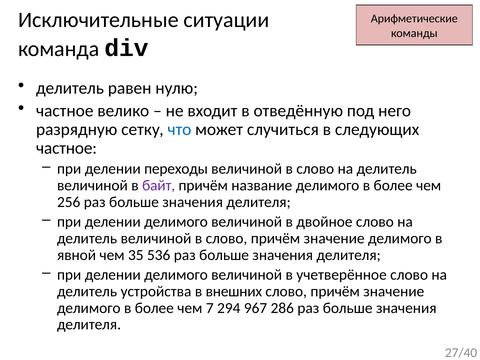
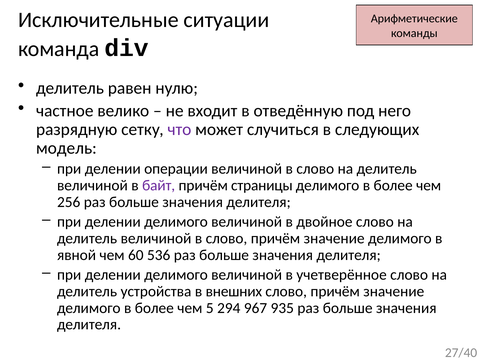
что colour: blue -> purple (179, 129)
частное: частное -> модель (66, 148)
переходы: переходы -> операции (176, 169)
название: название -> страницы (262, 185)
35: 35 -> 60 (136, 255)
7: 7 -> 5 (210, 308)
286: 286 -> 935 (282, 308)
